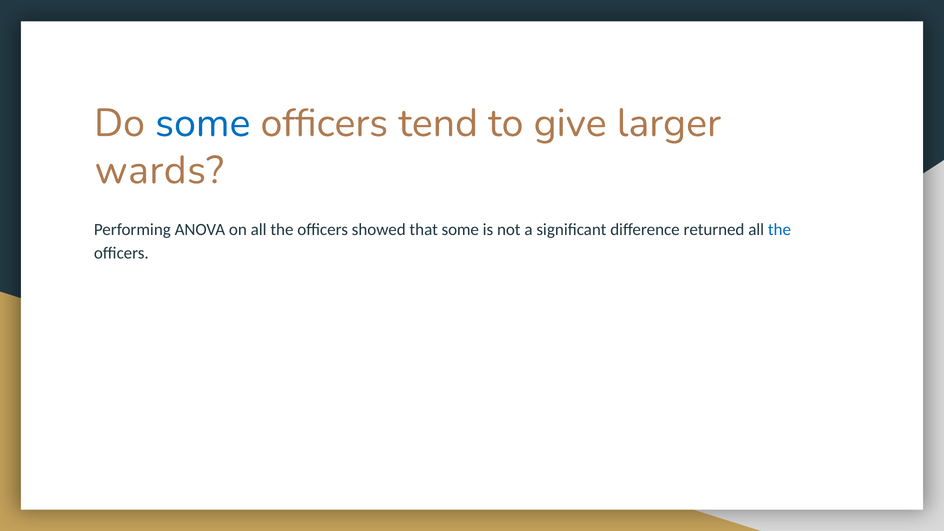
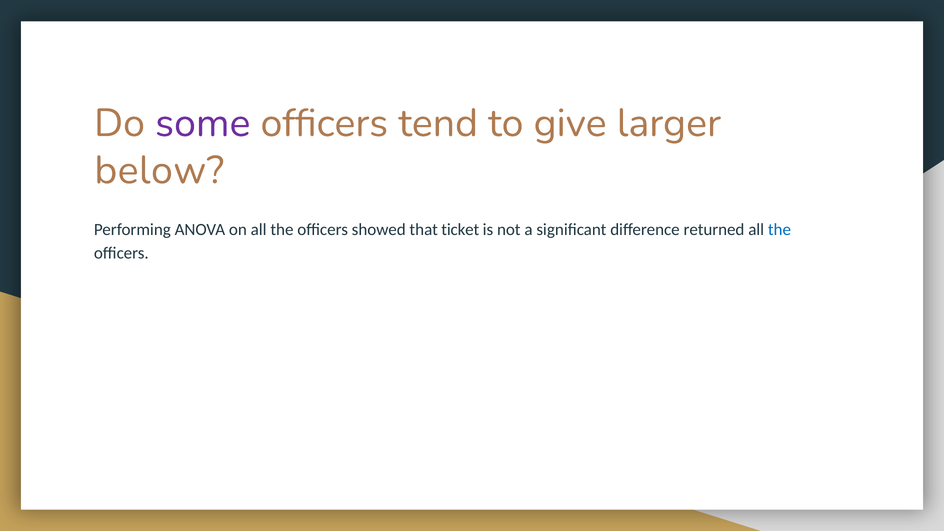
some colour: blue -> purple (203, 123)
wards: wards -> below (159, 170)
that some: some -> ticket (460, 229)
